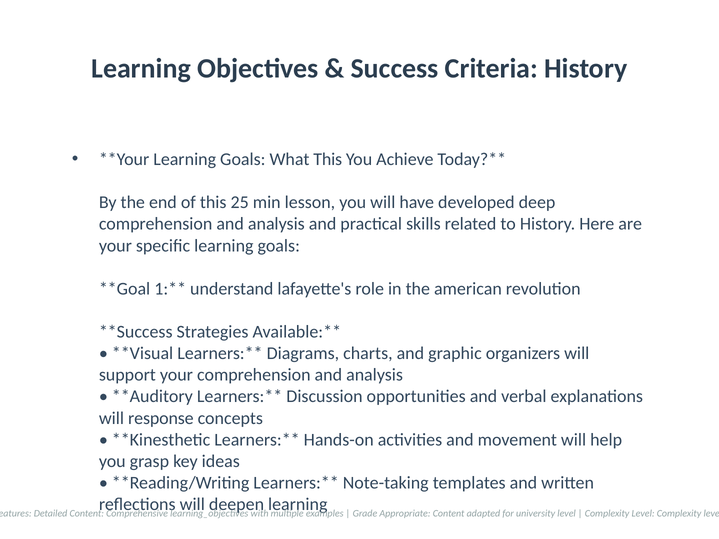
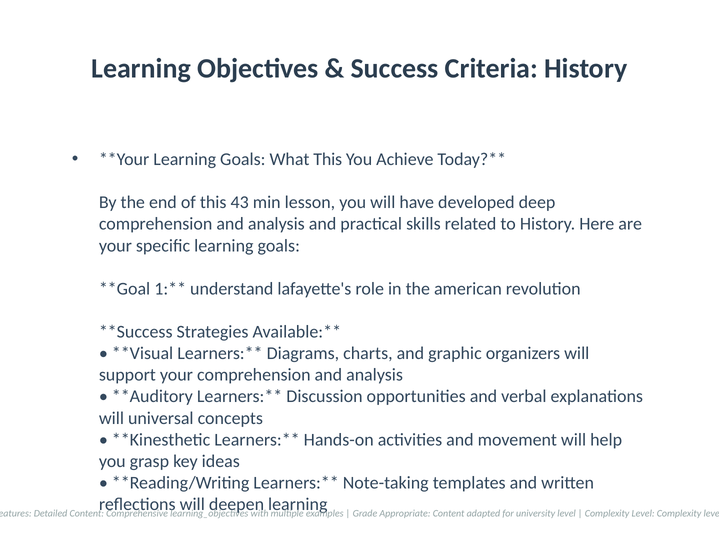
25: 25 -> 43 (240, 203)
response: response -> universal (161, 418)
